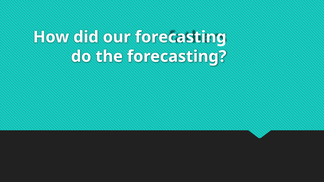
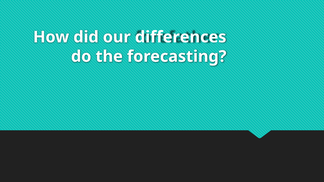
our forecasting: forecasting -> differences (181, 37)
